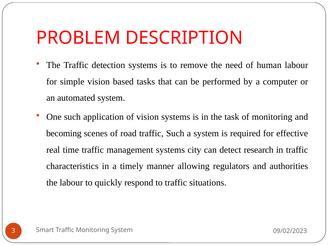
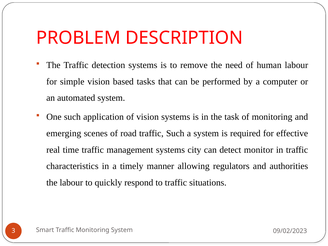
becoming: becoming -> emerging (64, 133)
research: research -> monitor (259, 150)
